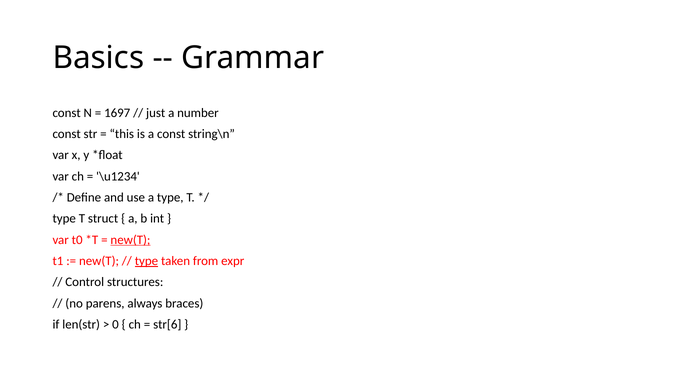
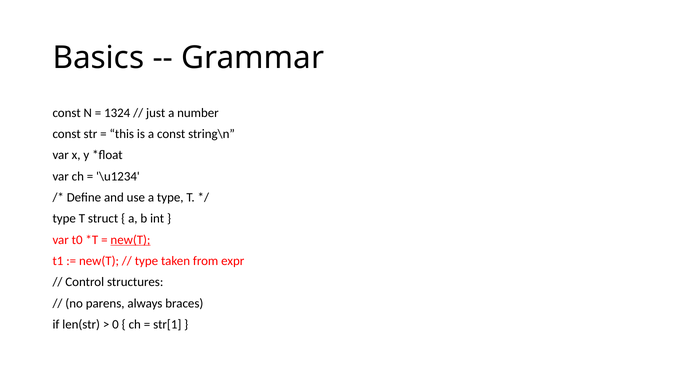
1697: 1697 -> 1324 (117, 113)
type underline: present -> none (146, 261)
str[6: str[6 -> str[1 (167, 324)
